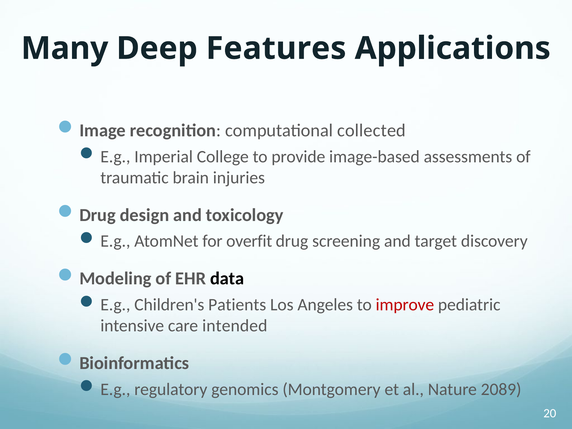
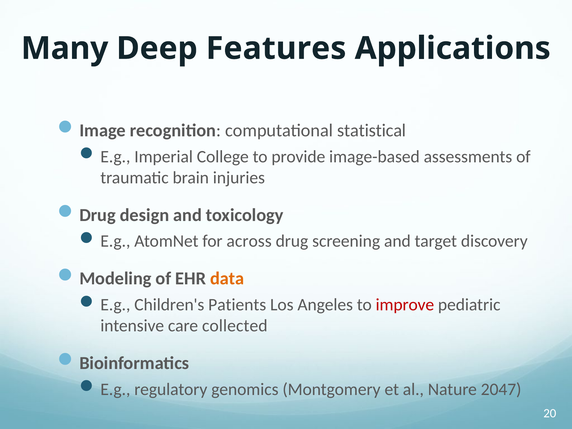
collected: collected -> statistical (372, 131)
overfit: overfit -> across (249, 241)
data colour: black -> orange (227, 279)
intended: intended -> collected (235, 326)
2089: 2089 -> 2047 (501, 389)
